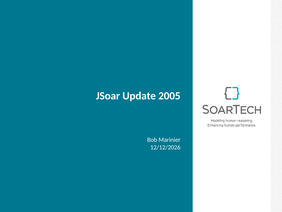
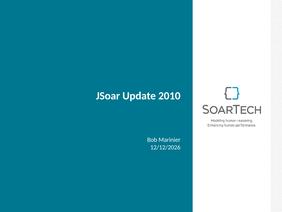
2005: 2005 -> 2010 (169, 96)
